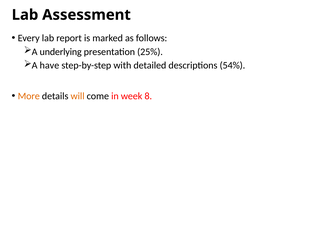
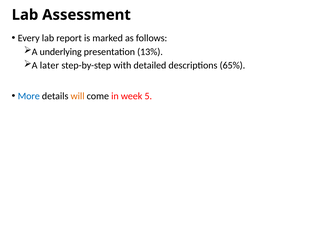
25%: 25% -> 13% (150, 52)
have: have -> later (49, 65)
54%: 54% -> 65% (232, 65)
More colour: orange -> blue (29, 96)
8: 8 -> 5 (148, 96)
